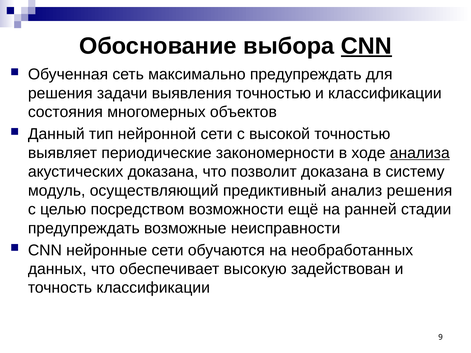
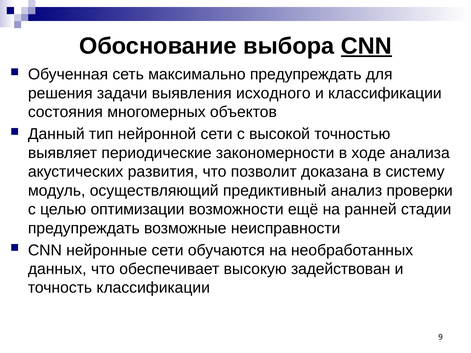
выявления точностью: точностью -> исходного (273, 93)
анализа underline: present -> none (420, 153)
акустических доказана: доказана -> развития (163, 172)
анализ решения: решения -> проверки (420, 191)
посредством: посредством -> оптимизации (138, 210)
